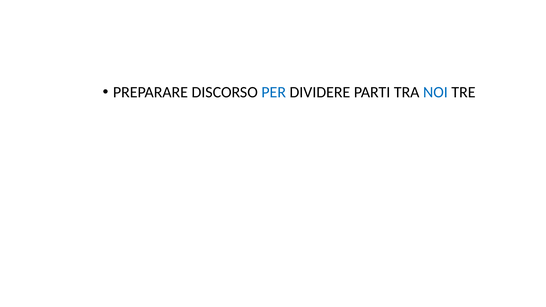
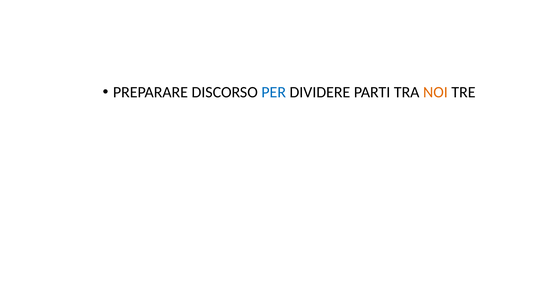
NOI colour: blue -> orange (435, 92)
